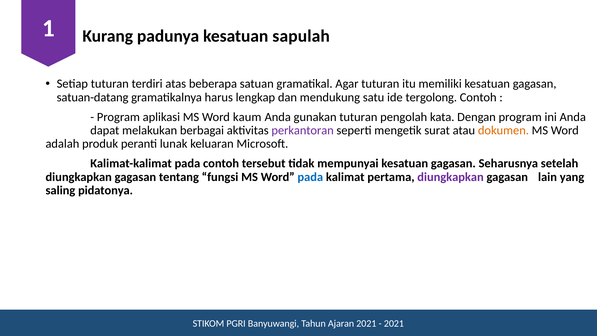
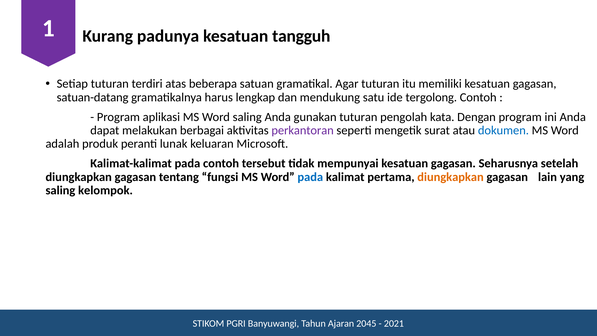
sapulah: sapulah -> tangguh (301, 36)
Word kaum: kaum -> saling (247, 117)
dokumen colour: orange -> blue (503, 130)
diungkapkan colour: purple -> orange (451, 177)
pidatonya: pidatonya -> kelompok (105, 190)
Ajaran 2021: 2021 -> 2045 (366, 323)
